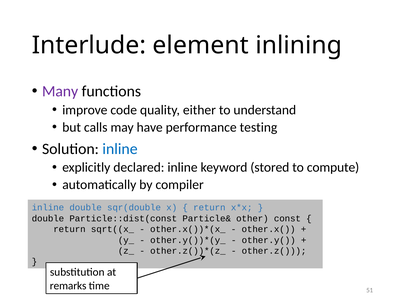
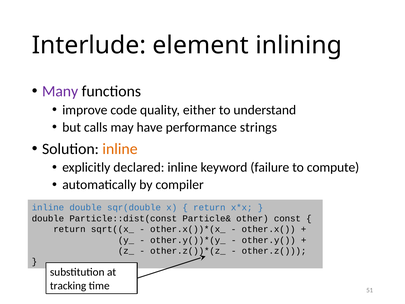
testing: testing -> strings (258, 127)
inline colour: blue -> orange (120, 149)
stored: stored -> failure (270, 167)
remarks: remarks -> tracking (68, 285)
